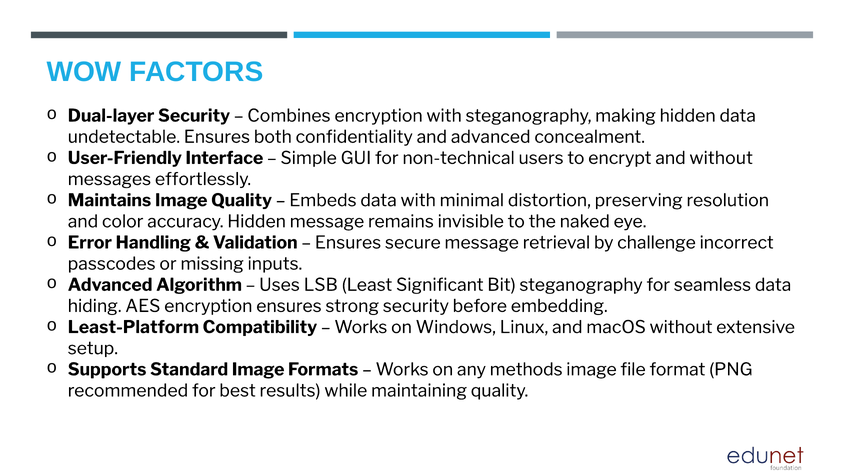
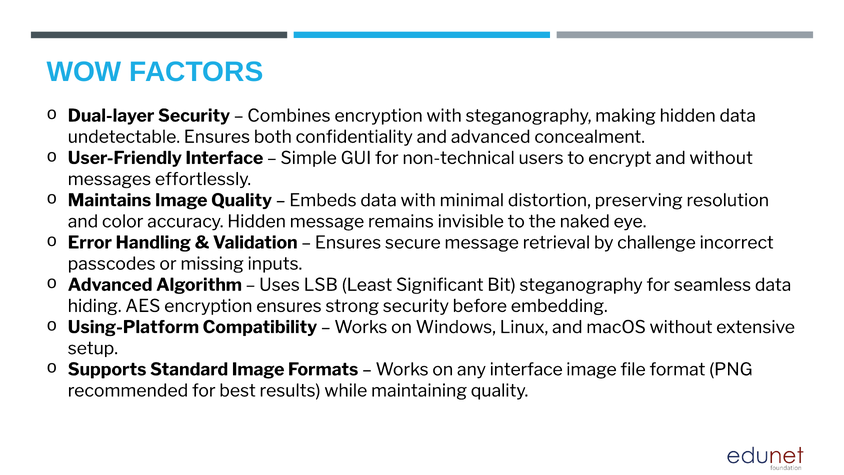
Least-Platform: Least-Platform -> Using-Platform (133, 327)
any methods: methods -> interface (526, 369)
